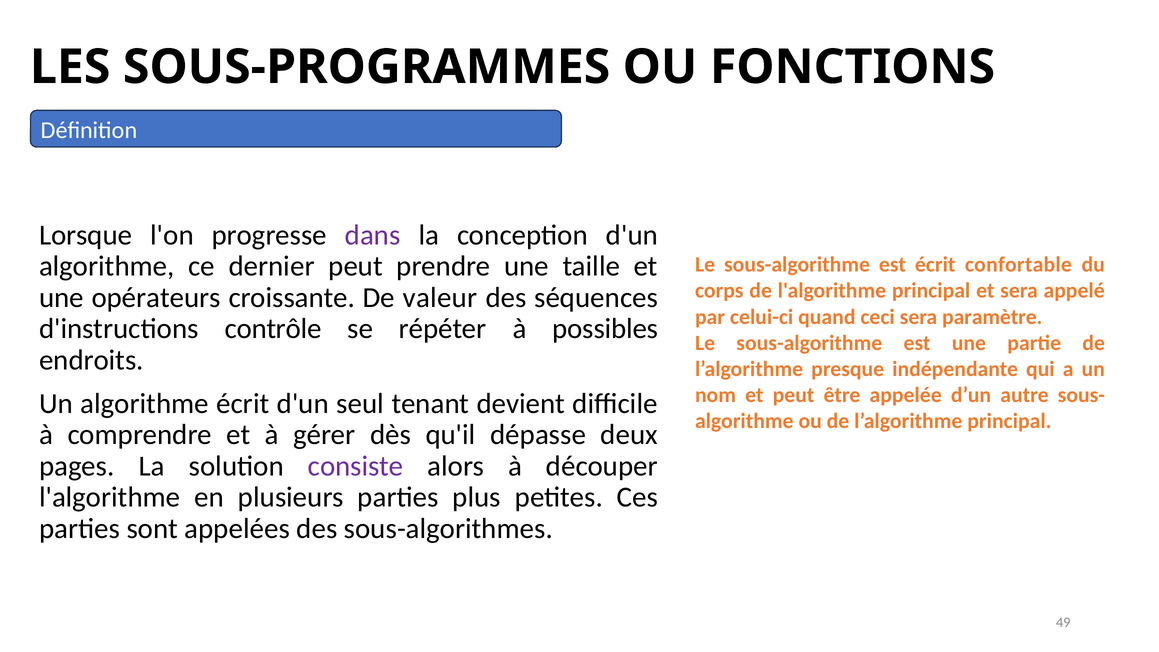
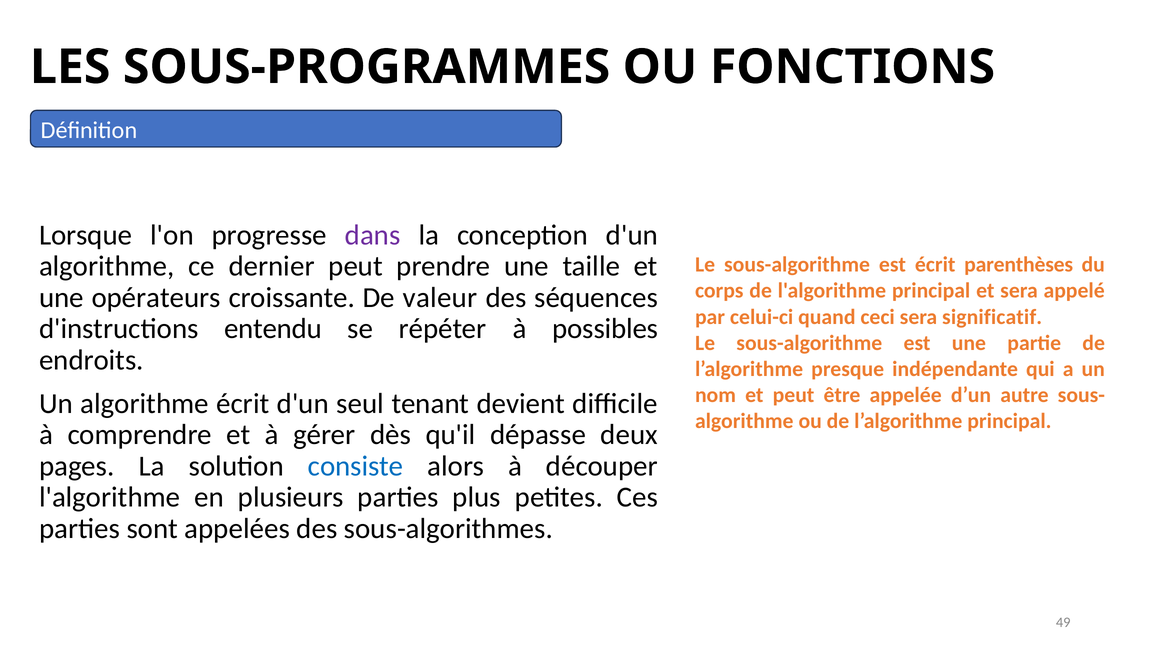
confortable: confortable -> parenthèses (1019, 265)
paramètre: paramètre -> significatif (992, 317)
contrôle: contrôle -> entendu (273, 329)
consiste colour: purple -> blue (356, 466)
